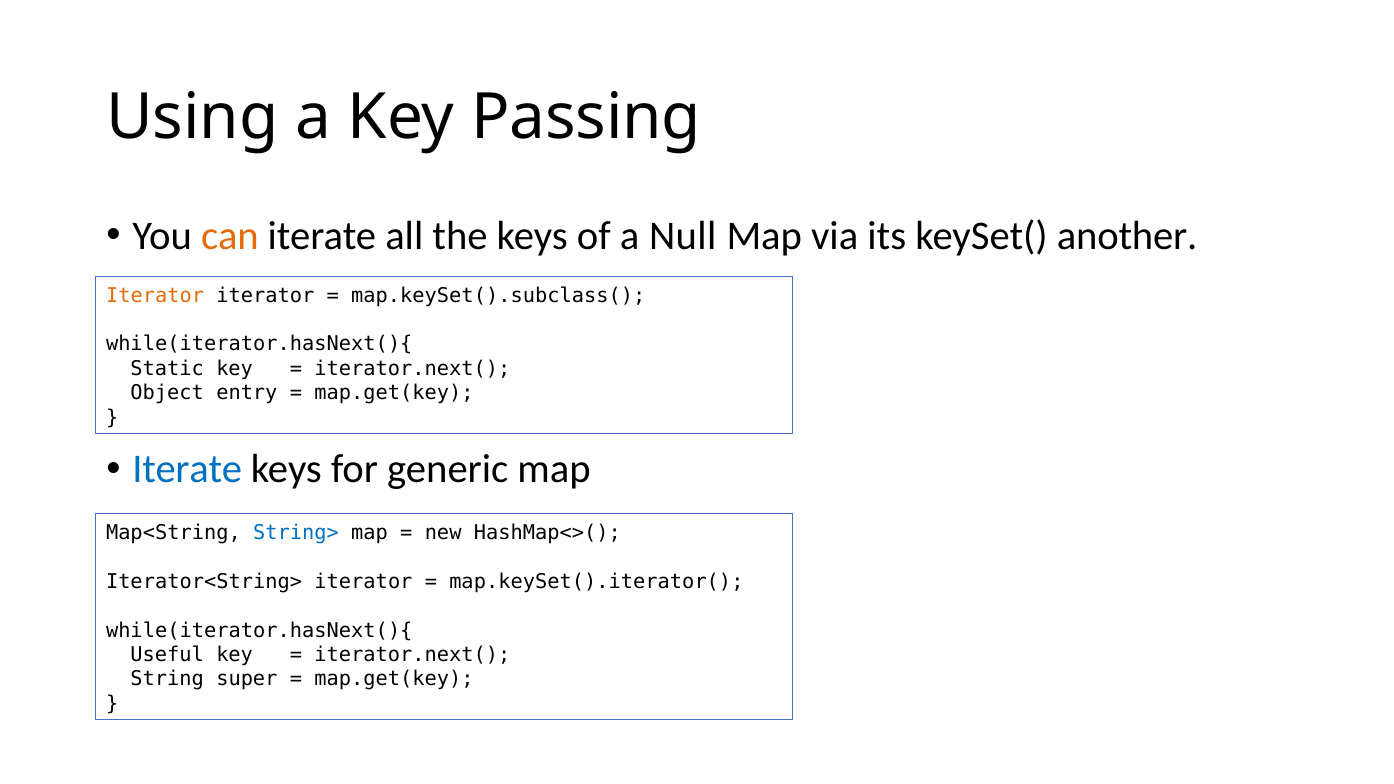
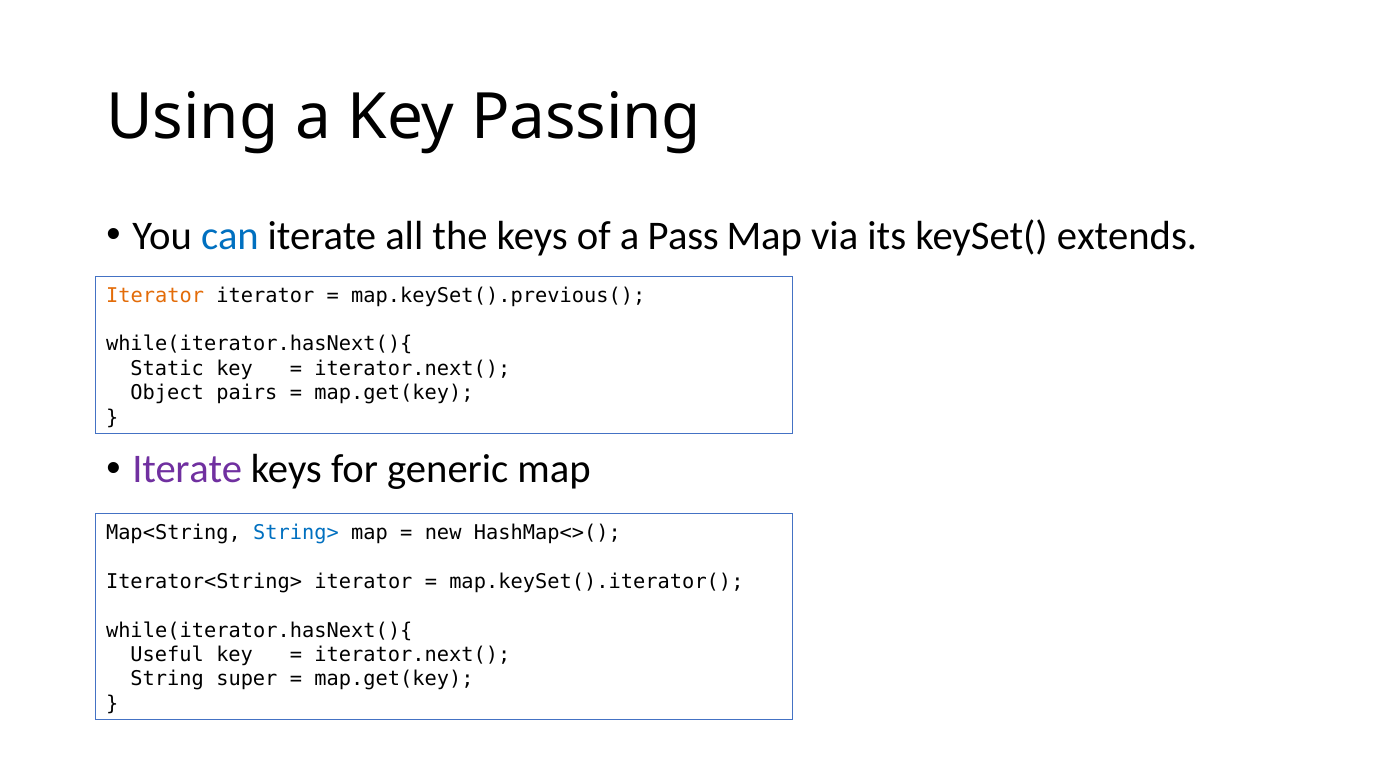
can colour: orange -> blue (230, 236)
Null: Null -> Pass (683, 236)
another: another -> extends (1127, 236)
map.keySet().subclass(: map.keySet().subclass( -> map.keySet().previous( (498, 295)
entry: entry -> pairs (247, 393)
Iterate colour: blue -> purple (187, 469)
